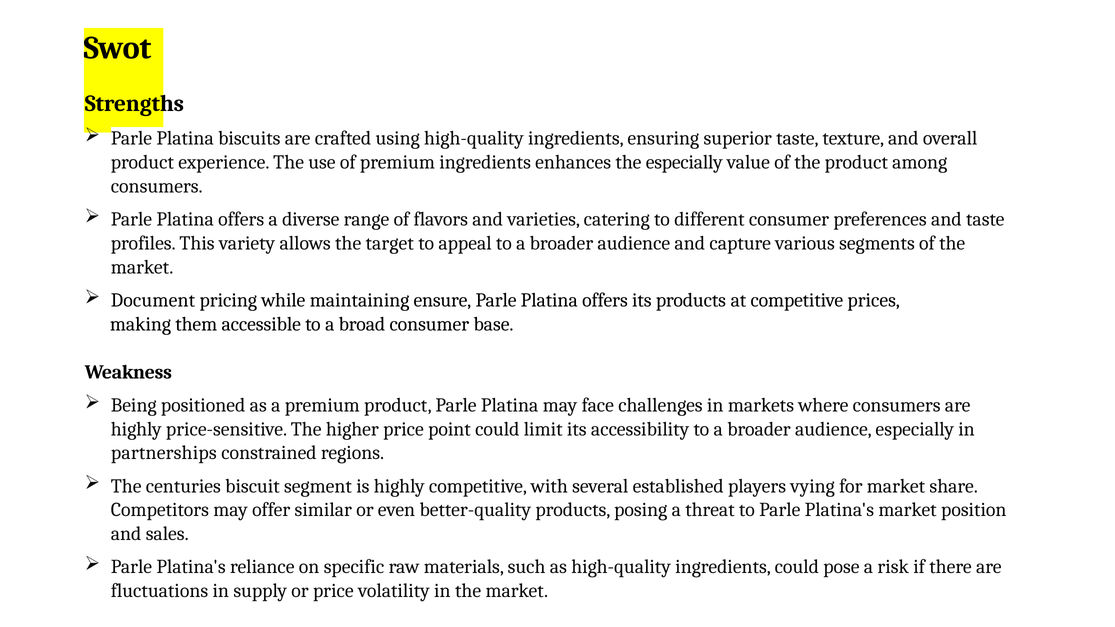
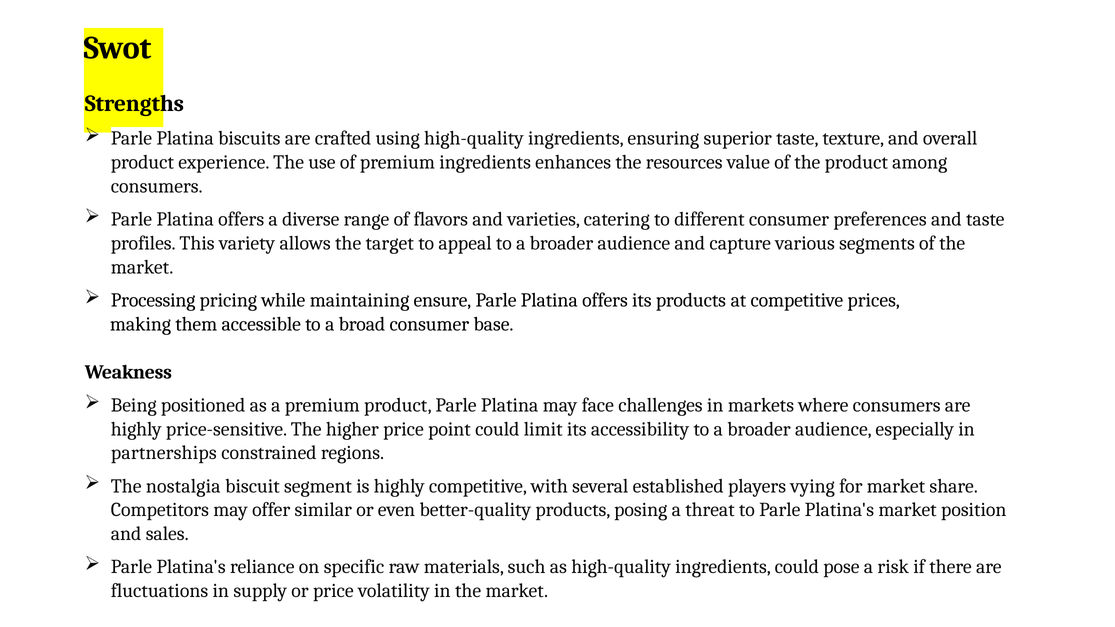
the especially: especially -> resources (684, 162)
Document: Document -> Processing (153, 300)
centuries: centuries -> nostalgia (183, 486)
